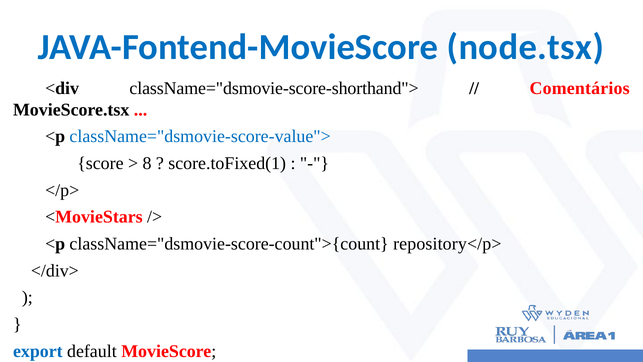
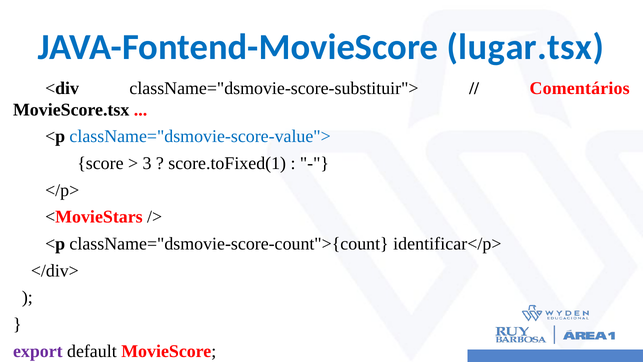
node.tsx: node.tsx -> lugar.tsx (525, 47)
className="dsmovie-score-shorthand">: className="dsmovie-score-shorthand"> -> className="dsmovie-score-substituir"> (274, 88)
8: 8 -> 3 (147, 163)
repository</p>: repository</p> -> identificar</p> (447, 244)
export colour: blue -> purple (38, 351)
